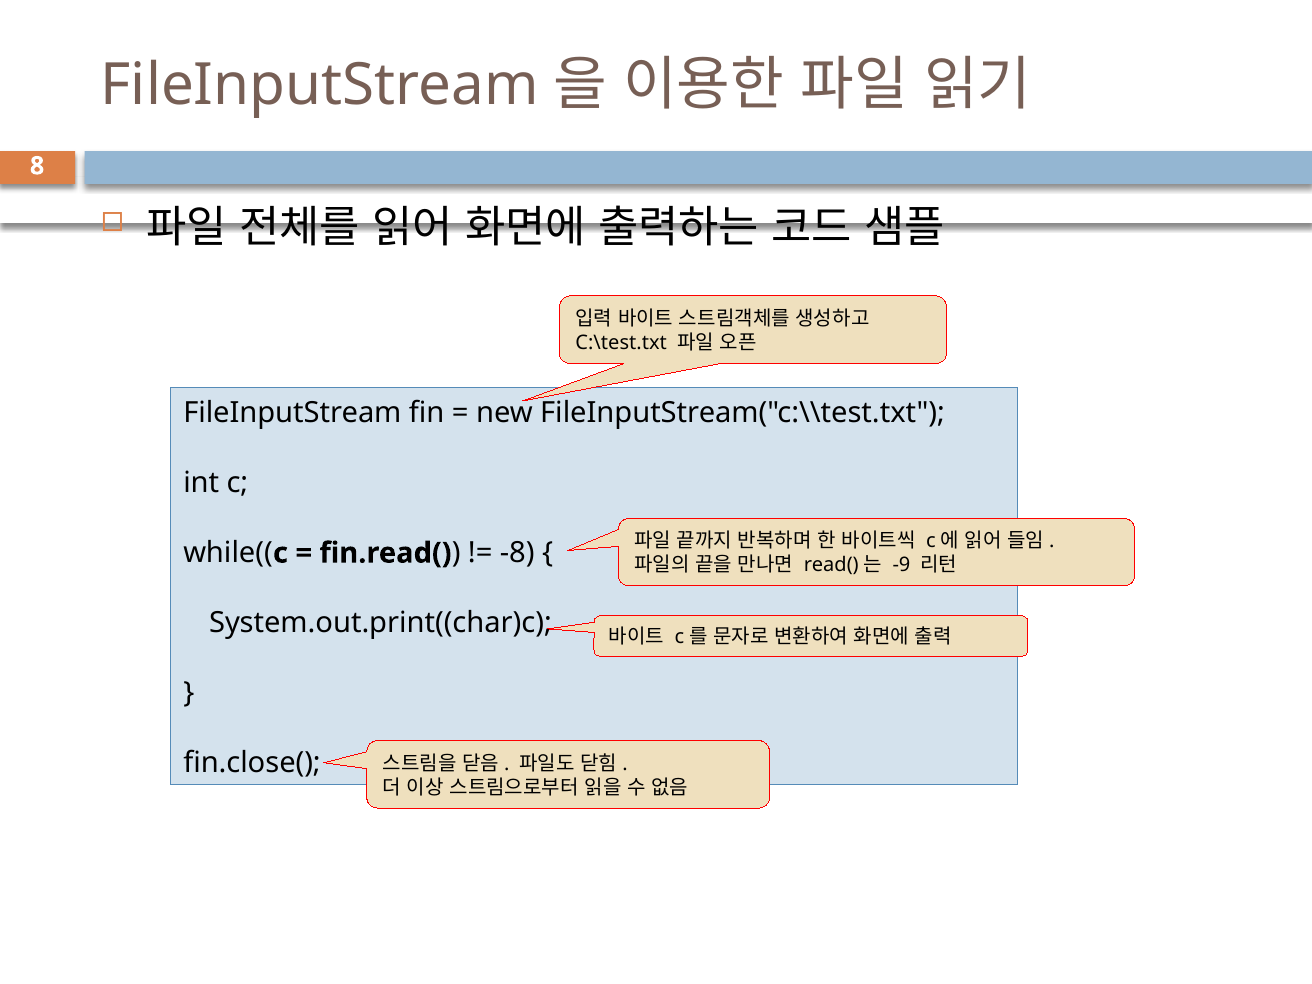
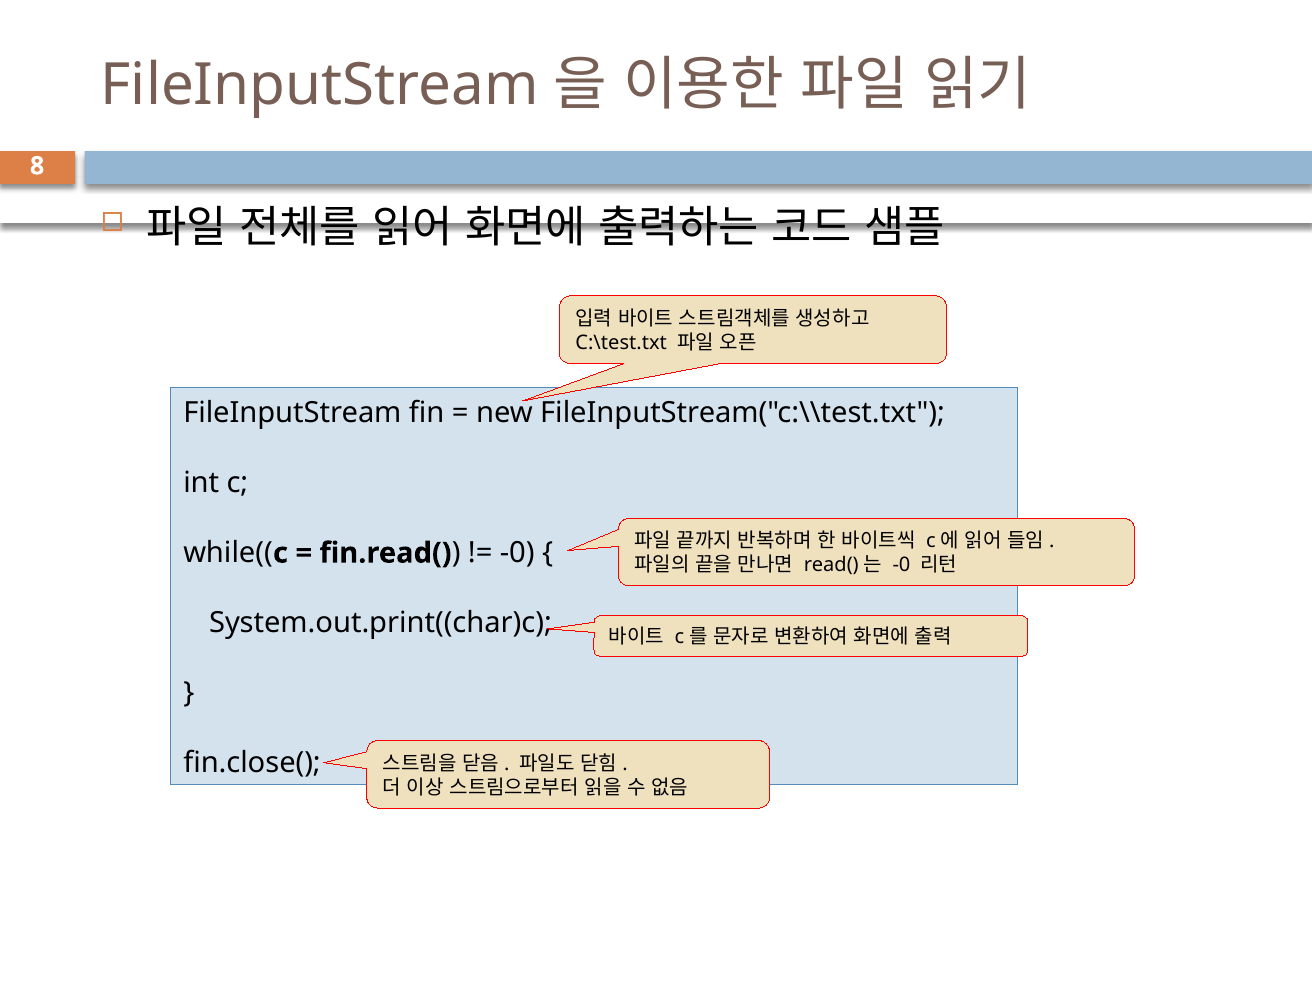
-8: -8 -> -0 (517, 553)
-9: -9 -> -0 (902, 565)
